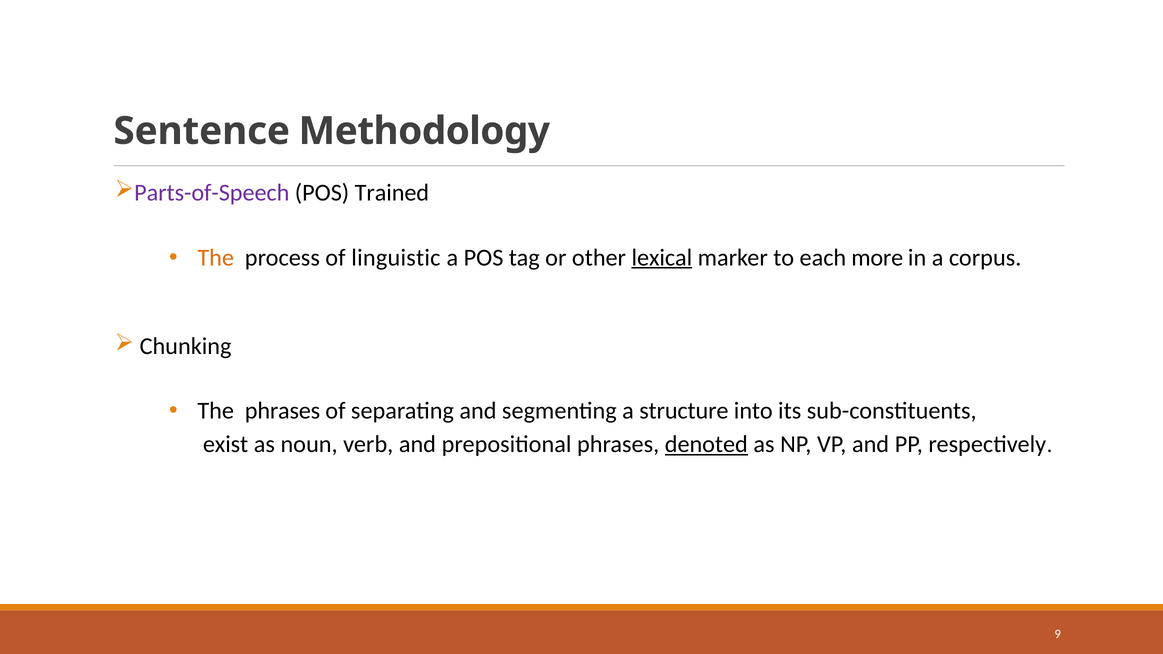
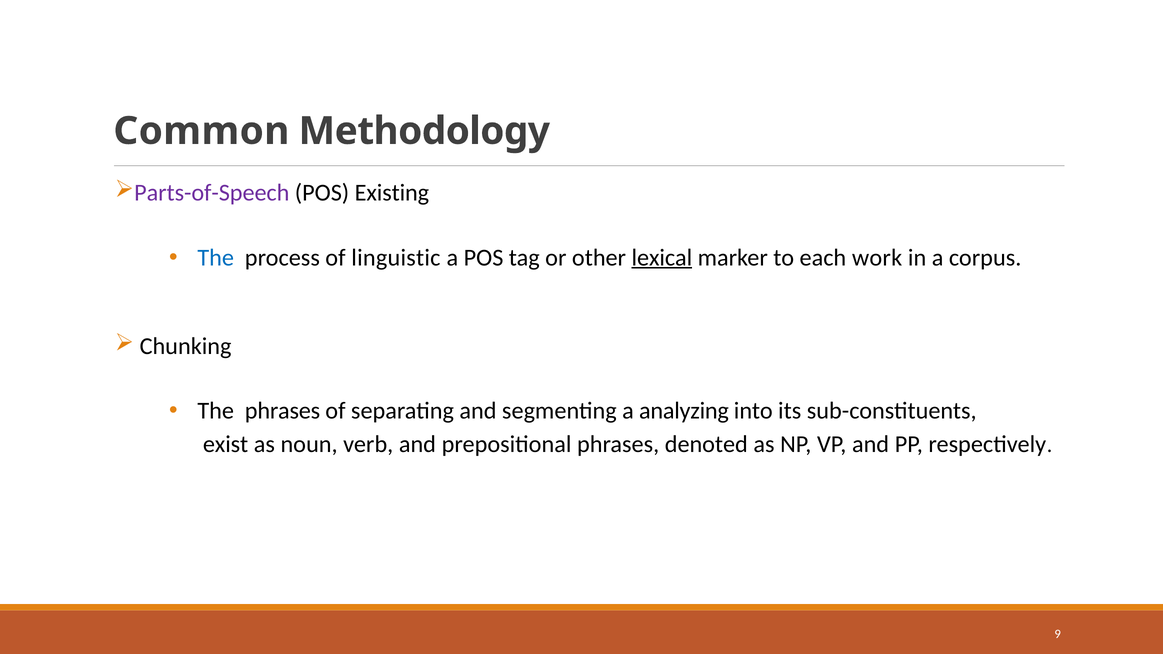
Sentence: Sentence -> Common (201, 131)
Trained: Trained -> Existing (392, 193)
The colour: orange -> blue (216, 258)
more: more -> work (877, 258)
structure: structure -> analyzing (684, 411)
denoted underline: present -> none (706, 444)
